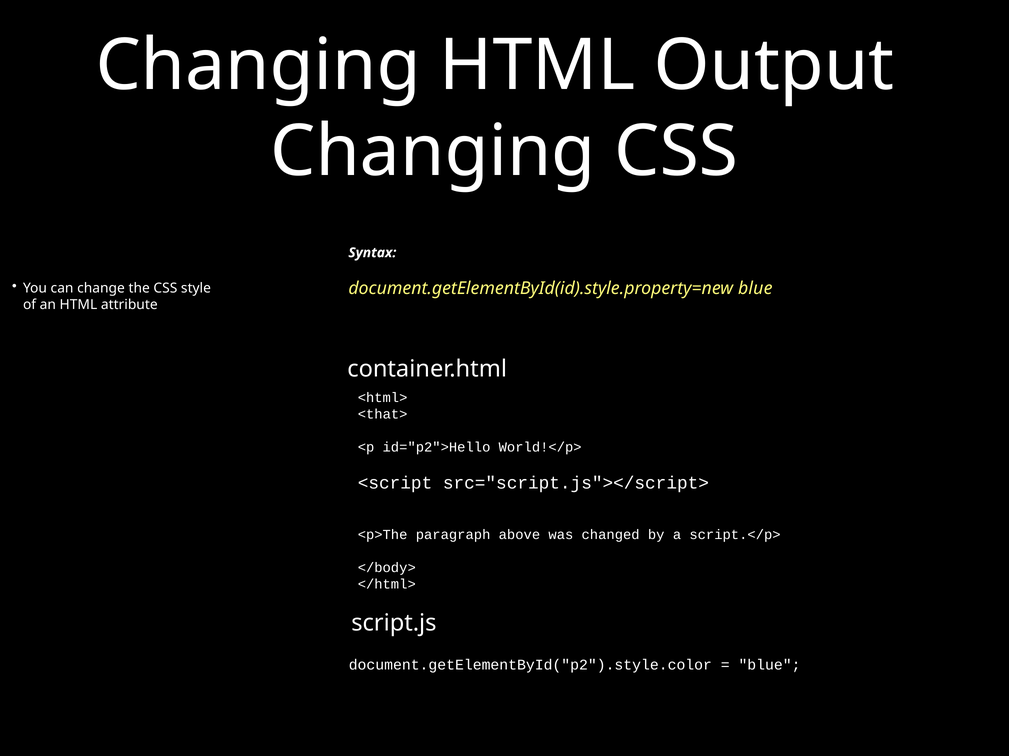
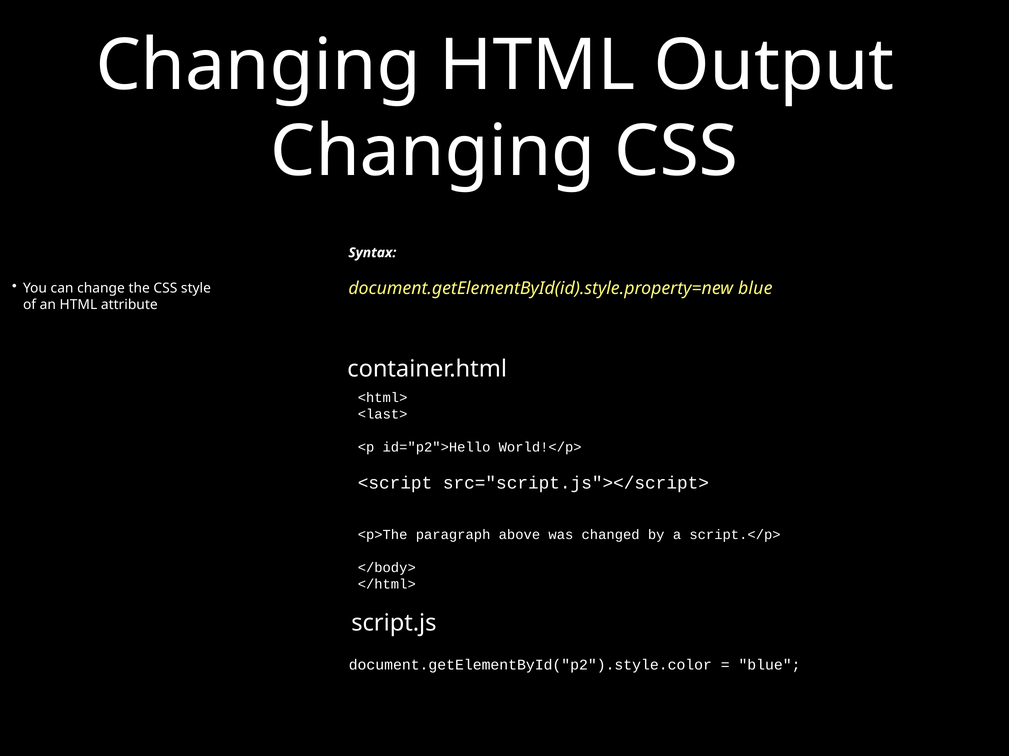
<that>: <that> -> <last> (383, 415)
